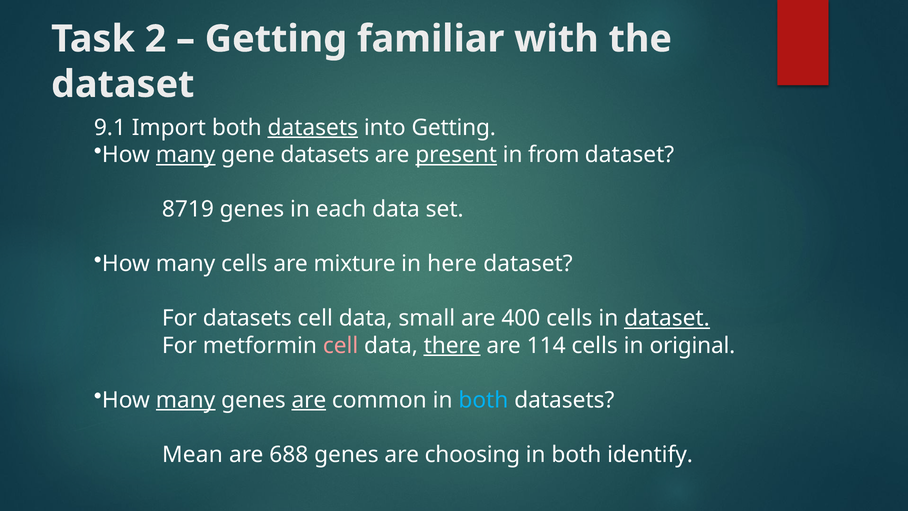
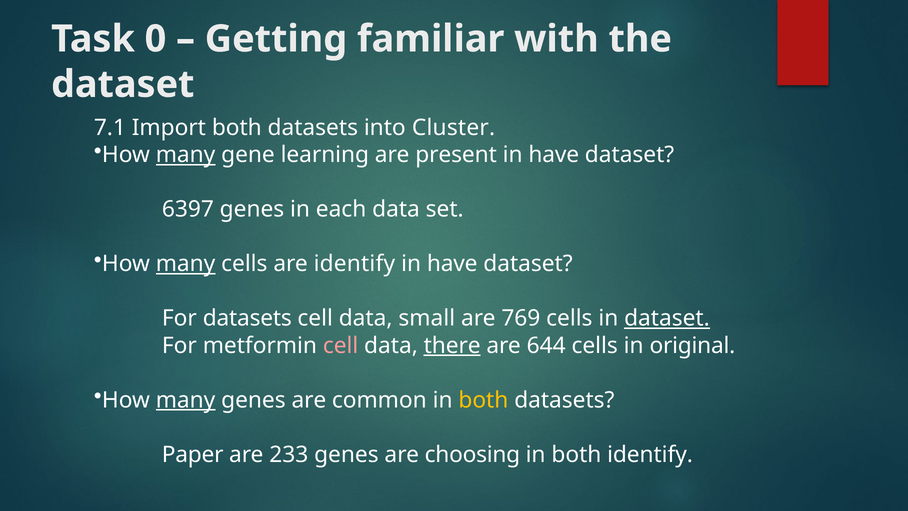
2: 2 -> 0 (155, 39)
9.1: 9.1 -> 7.1 (110, 128)
datasets underline: present -> none (313, 128)
into Getting: Getting -> Cluster (454, 128)
gene datasets: datasets -> learning (325, 155)
present underline: present -> none (456, 155)
from: from -> have (554, 155)
8719: 8719 -> 6397 (188, 209)
many underline: none -> present (186, 264)
are mixture: mixture -> identify (354, 264)
here: here -> have (452, 264)
400: 400 -> 769 (521, 318)
114: 114 -> 644 (546, 345)
are underline: present -> none (309, 400)
both colour: light blue -> yellow (483, 400)
Mean: Mean -> Paper (193, 454)
688: 688 -> 233 (289, 454)
